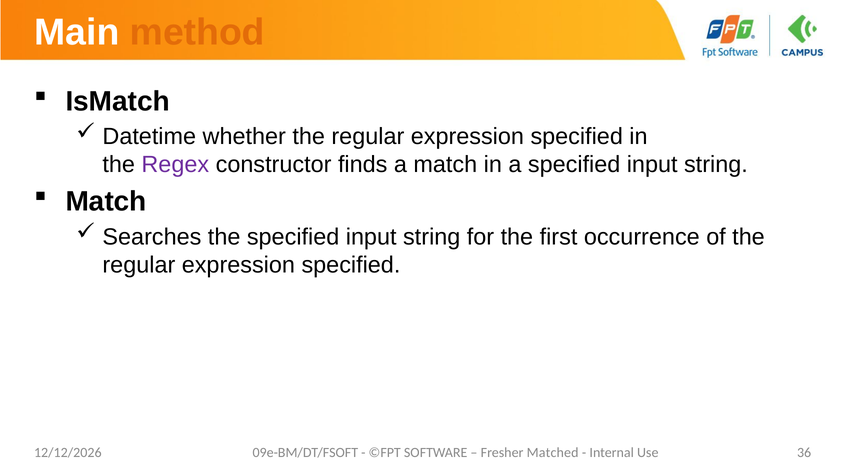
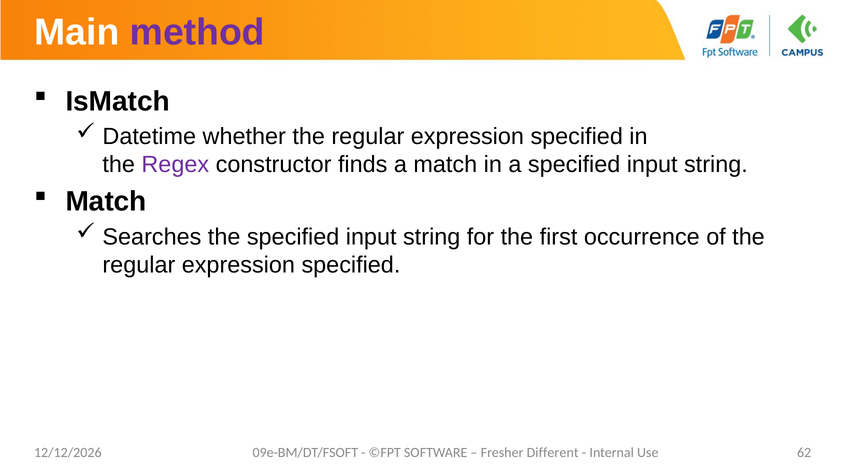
method colour: orange -> purple (197, 32)
Matched: Matched -> Different (553, 452)
36: 36 -> 62 (804, 452)
